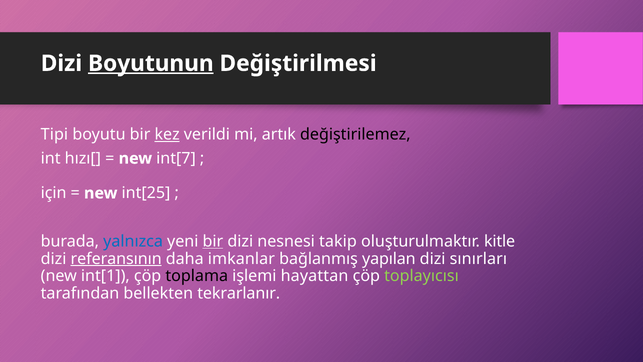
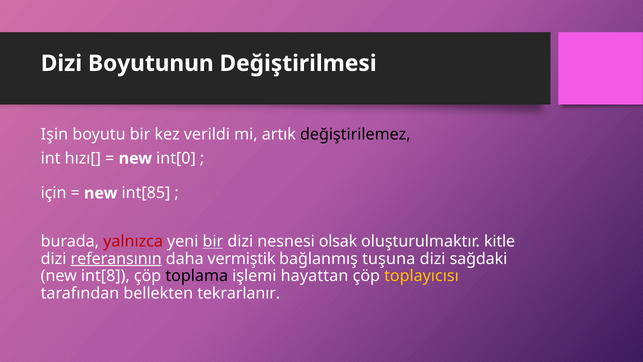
Boyutunun underline: present -> none (151, 63)
Tipi: Tipi -> Işin (54, 134)
kez underline: present -> none (167, 134)
int[7: int[7 -> int[0 (176, 158)
int[25: int[25 -> int[85 (146, 193)
yalnızca colour: blue -> red (133, 241)
takip: takip -> olsak (338, 241)
imkanlar: imkanlar -> vermiştik (242, 258)
yapılan: yapılan -> tuşuna (389, 258)
sınırları: sınırları -> sağdaki (478, 258)
int[1: int[1 -> int[8 (105, 276)
toplayıcısı colour: light green -> yellow (421, 276)
